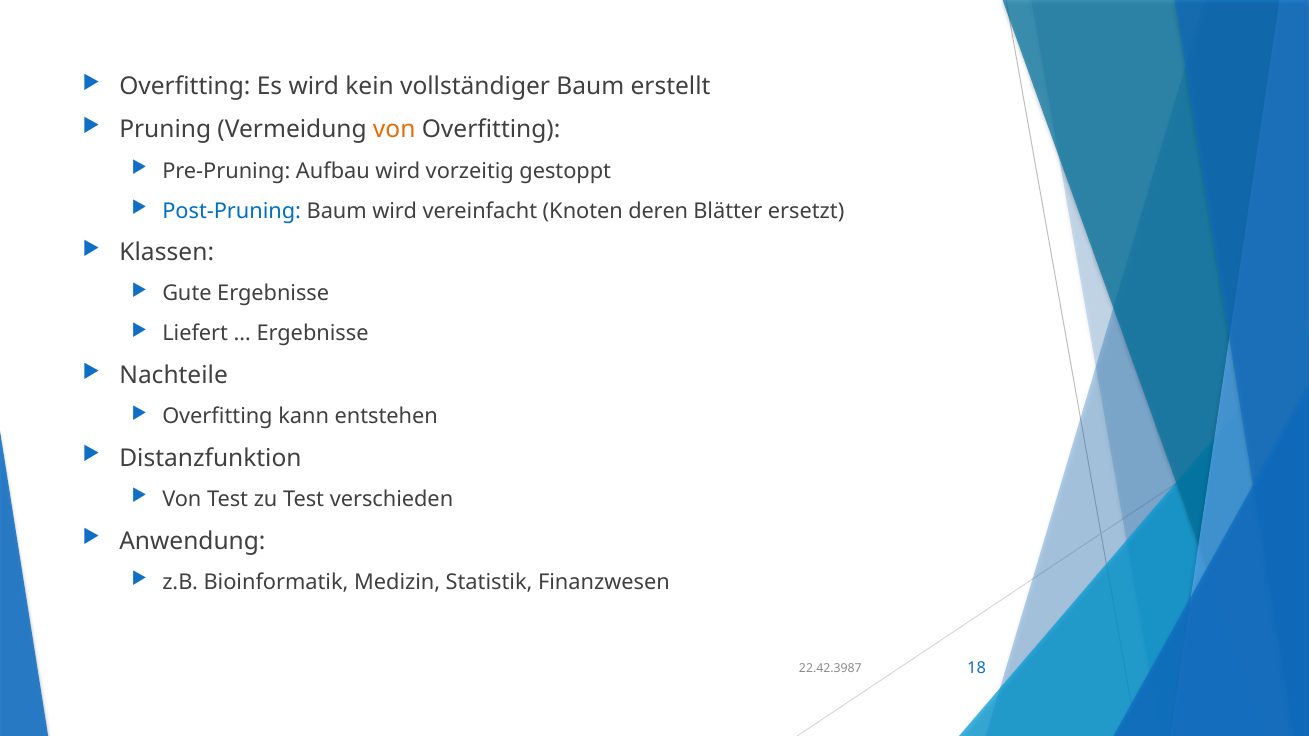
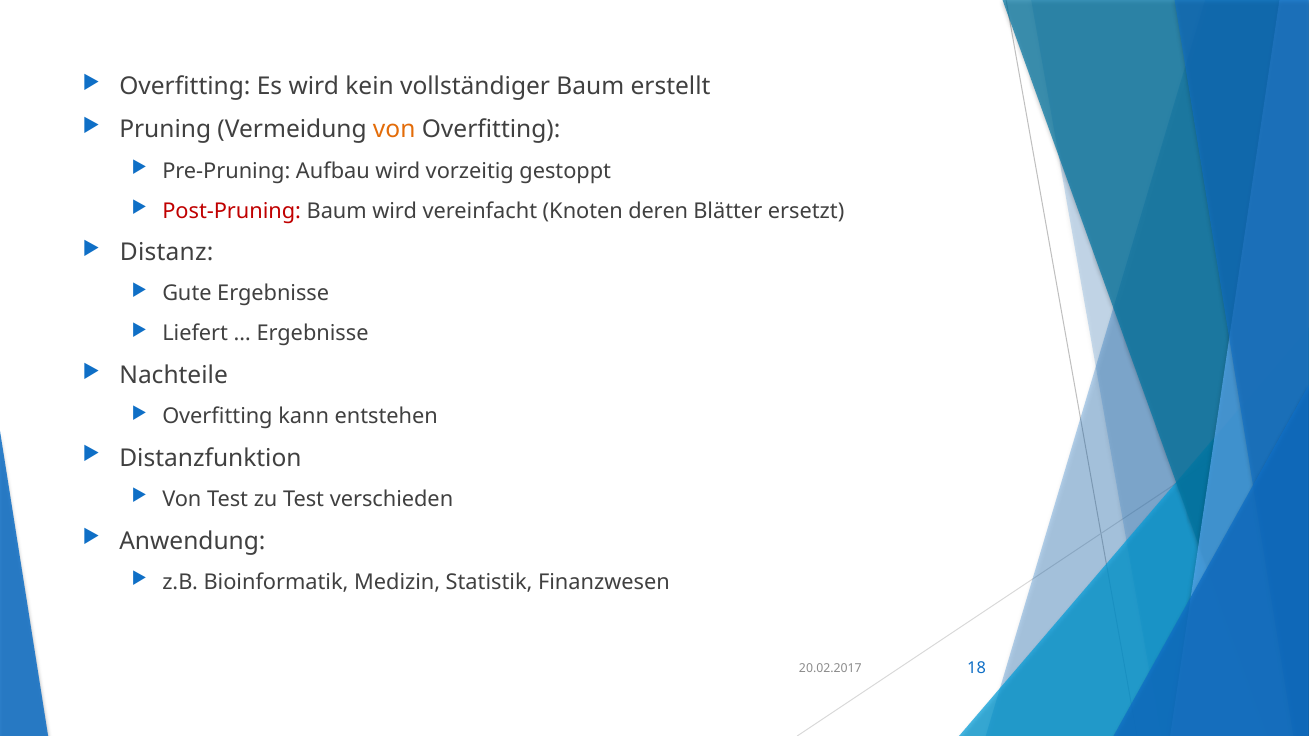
Post-Pruning colour: blue -> red (232, 211)
Klassen: Klassen -> Distanz (167, 253)
22.42.3987: 22.42.3987 -> 20.02.2017 (830, 669)
